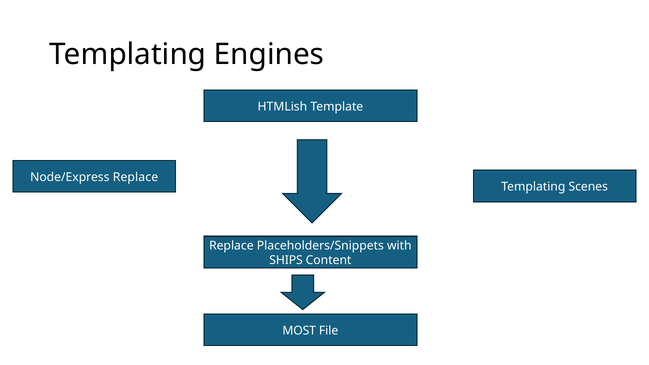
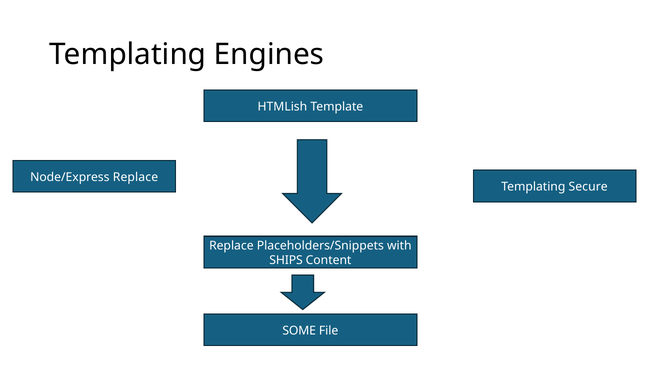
Scenes: Scenes -> Secure (588, 187)
MOST: MOST -> SOME (299, 331)
